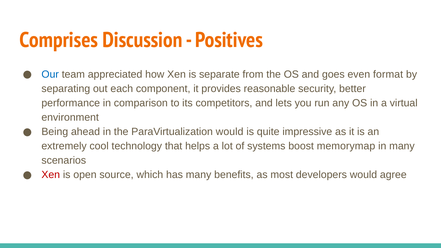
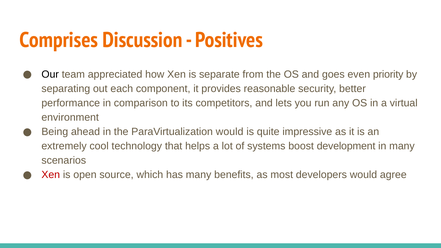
Our colour: blue -> black (50, 74)
format: format -> priority (388, 74)
memorymap: memorymap -> development (346, 146)
